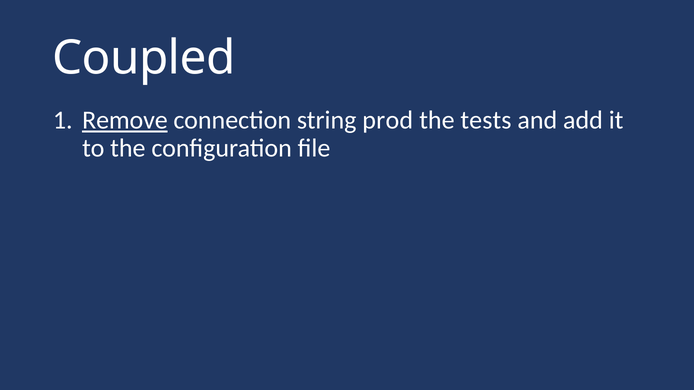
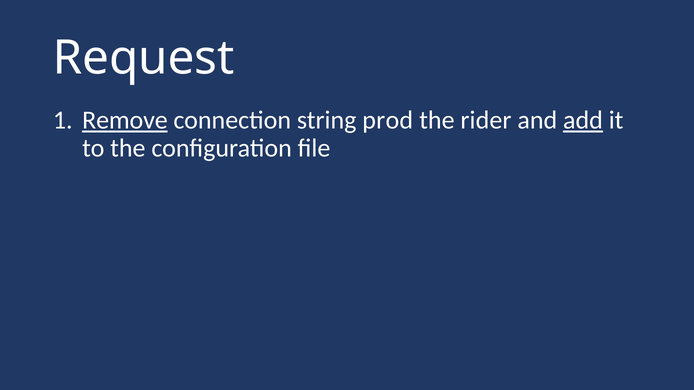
Coupled: Coupled -> Request (144, 58)
tests: tests -> rider (486, 120)
add underline: none -> present (583, 120)
